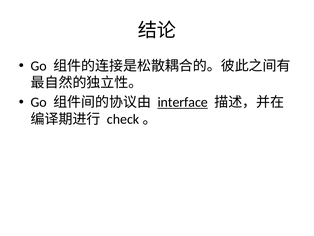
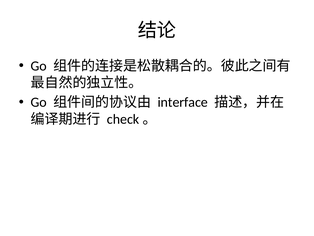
interface underline: present -> none (183, 102)
